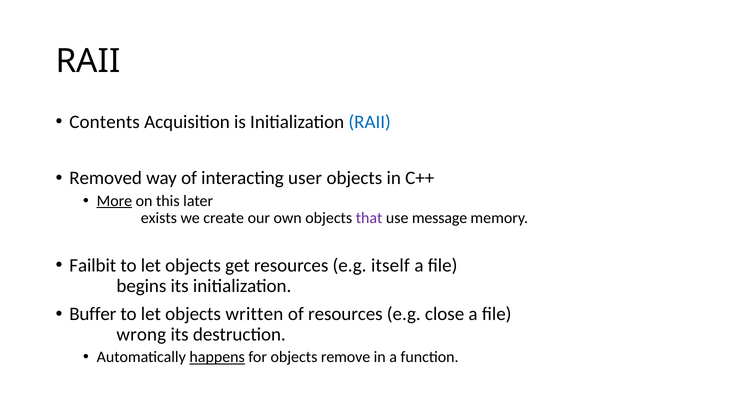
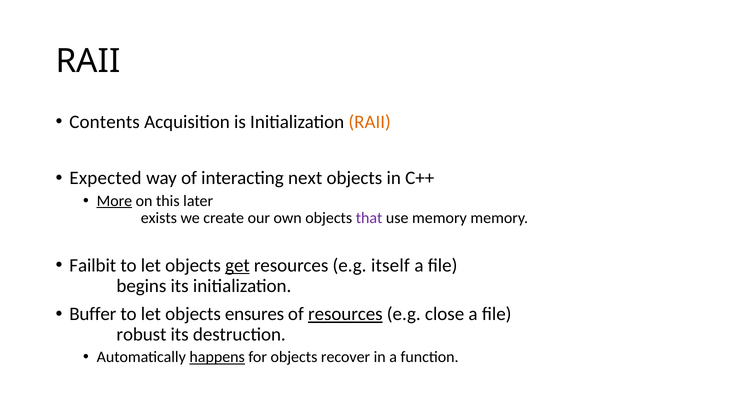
RAII colour: blue -> orange (370, 122)
Removed: Removed -> Expected (106, 178)
user: user -> next (305, 178)
use message: message -> memory (439, 218)
get underline: none -> present (237, 266)
written: written -> ensures (255, 315)
resources underline: none -> present (345, 315)
wrong: wrong -> robust (141, 335)
remove: remove -> recover (346, 358)
